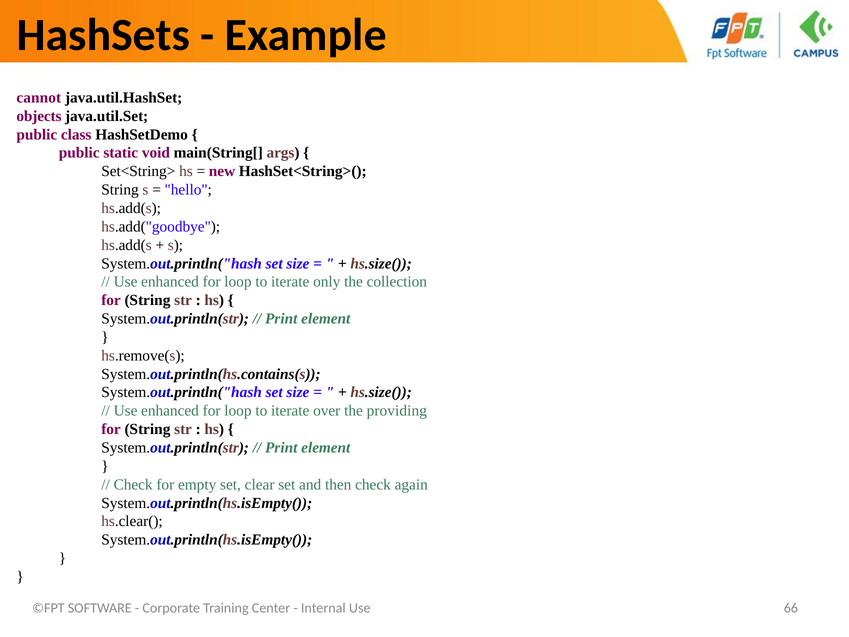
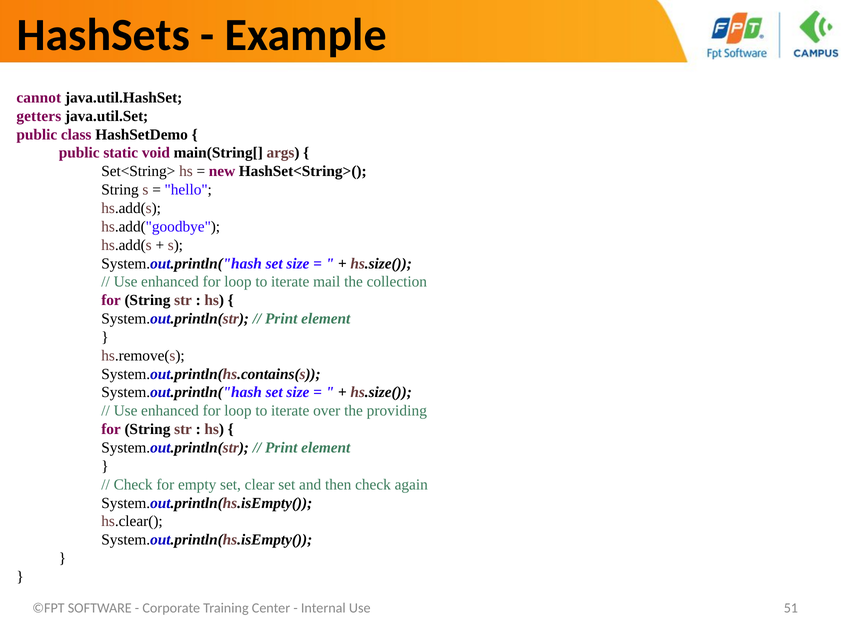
objects: objects -> getters (39, 116)
only: only -> mail (327, 282)
66: 66 -> 51 (791, 608)
